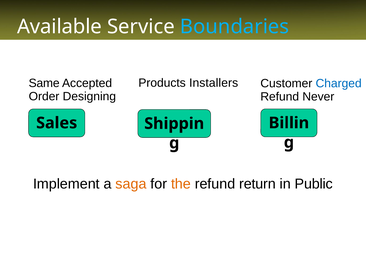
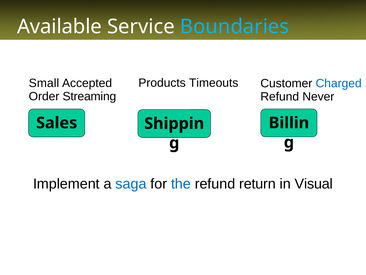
Installers: Installers -> Timeouts (214, 83)
Same: Same -> Small (44, 83)
Designing: Designing -> Streaming (89, 96)
saga colour: orange -> blue (131, 183)
the colour: orange -> blue (181, 183)
Public: Public -> Visual (314, 183)
